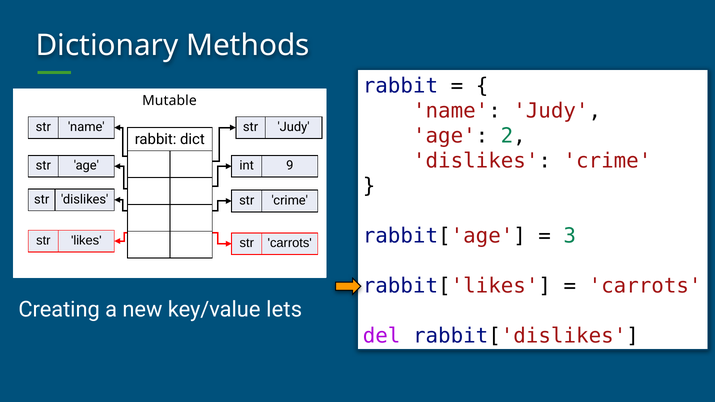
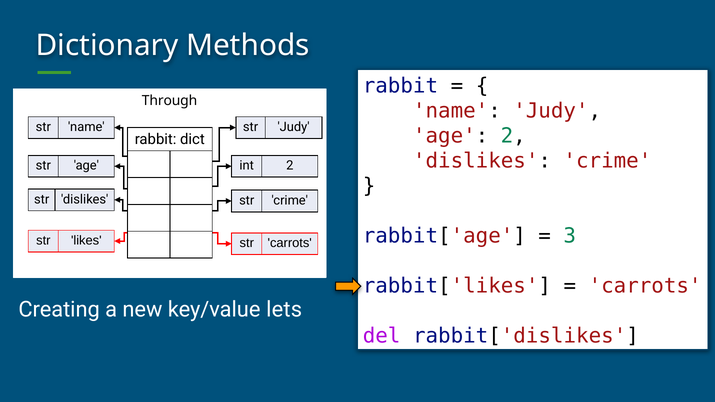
Mutable: Mutable -> Through (170, 101)
int 9: 9 -> 2 (290, 166)
